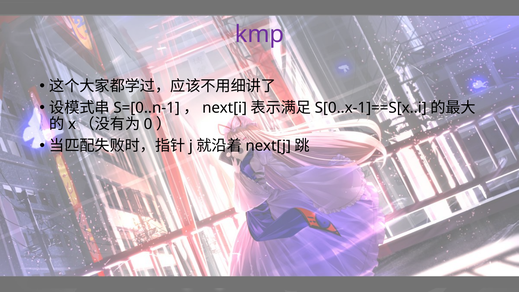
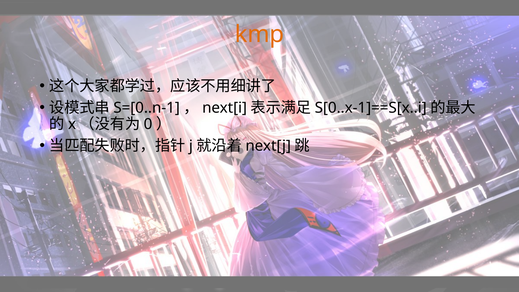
kmp colour: purple -> orange (259, 34)
